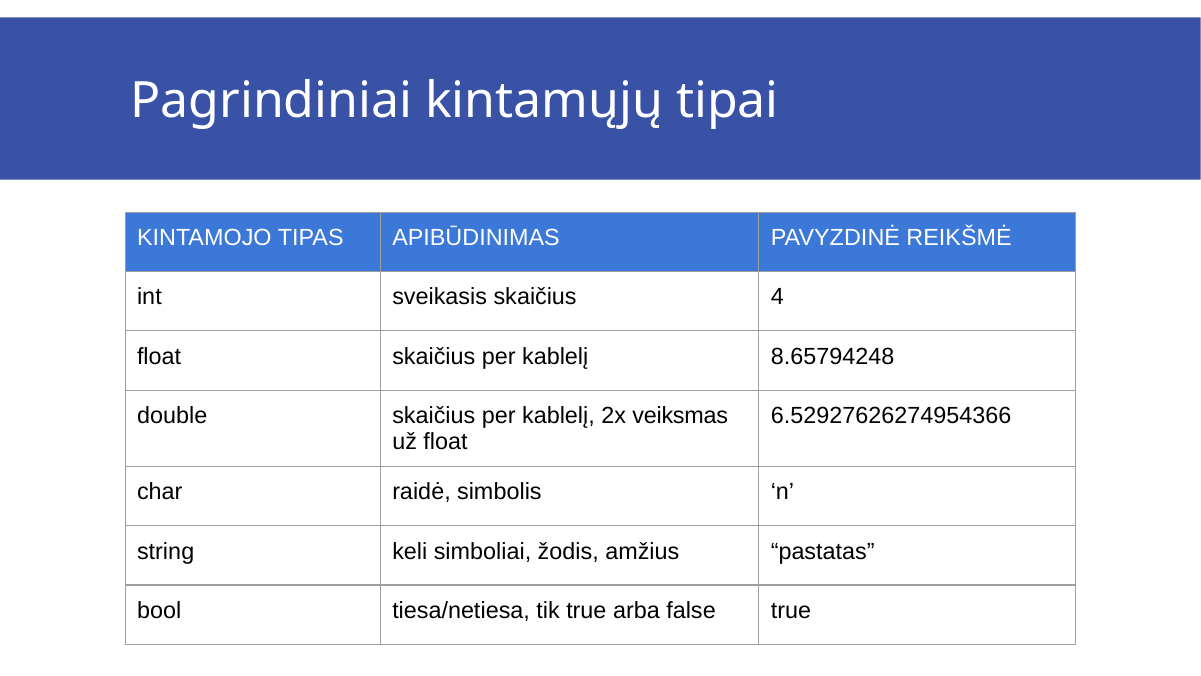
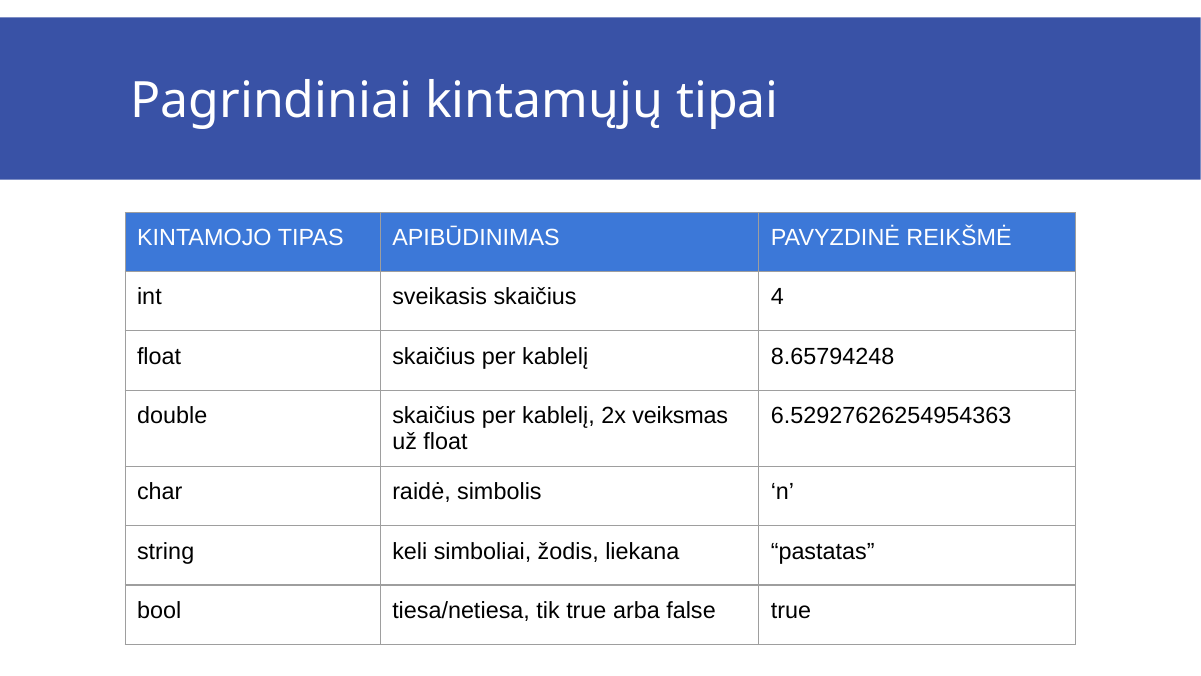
6.52927626274954366: 6.52927626274954366 -> 6.52927626254954363 (891, 415)
amžius: amžius -> liekana (642, 551)
